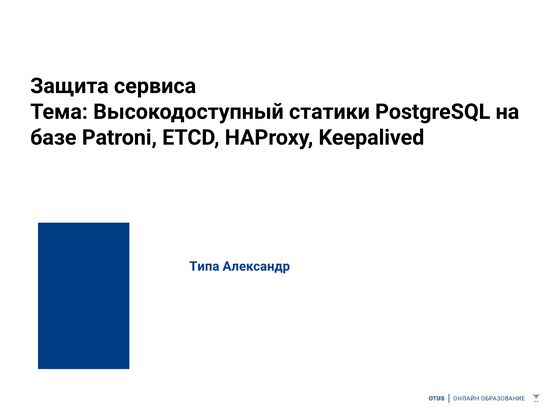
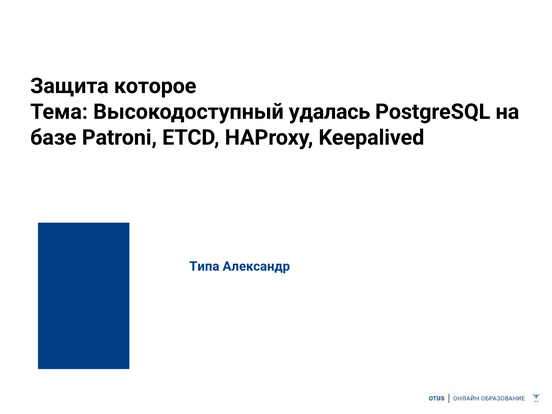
сервиса: сервиса -> которое (155, 86)
статики: статики -> удалась (330, 112)
